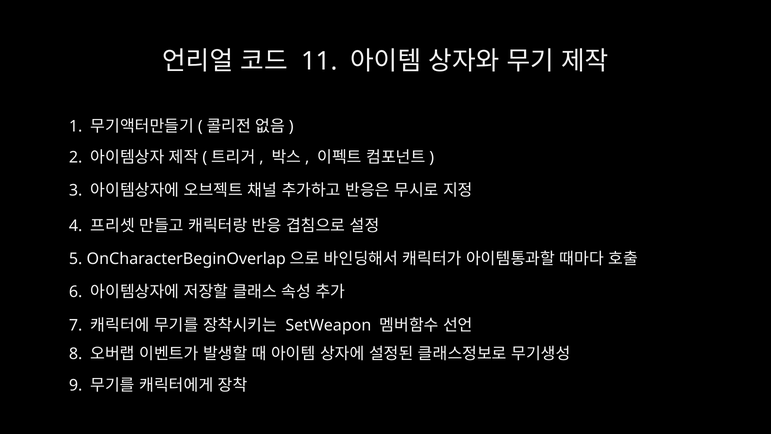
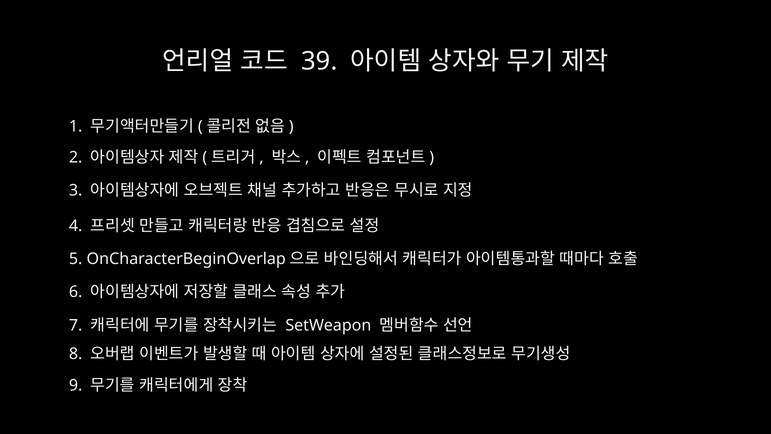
11: 11 -> 39 (319, 61)
